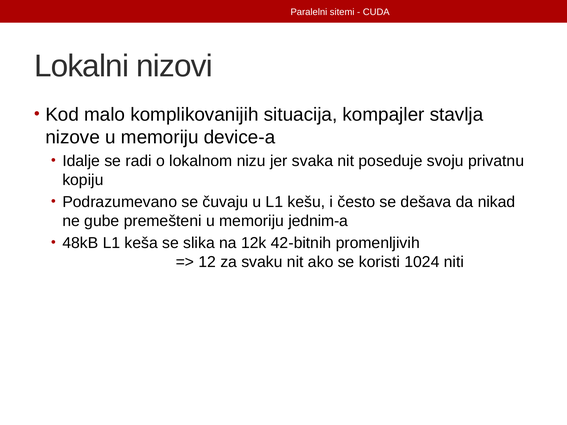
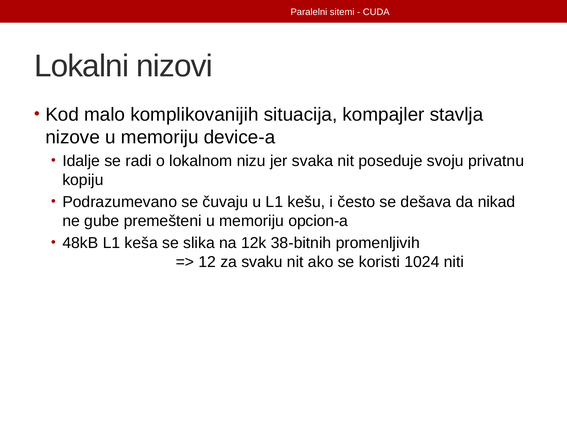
jednim-a: jednim-a -> opcion-a (318, 221)
42-bitnih: 42-bitnih -> 38-bitnih (301, 243)
